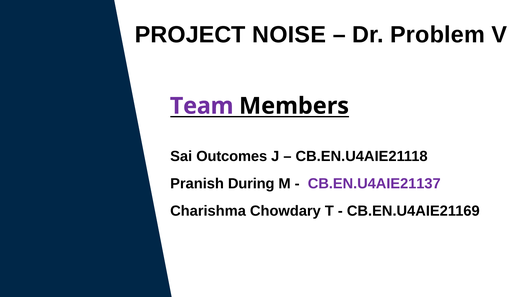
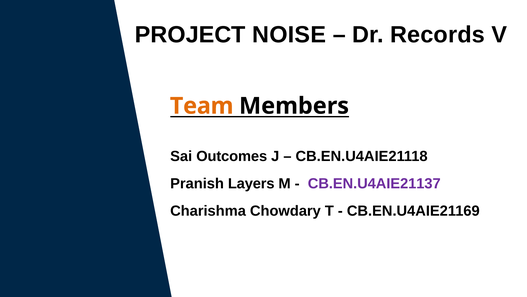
Problem: Problem -> Records (437, 35)
Team colour: purple -> orange (202, 106)
During: During -> Layers (251, 183)
